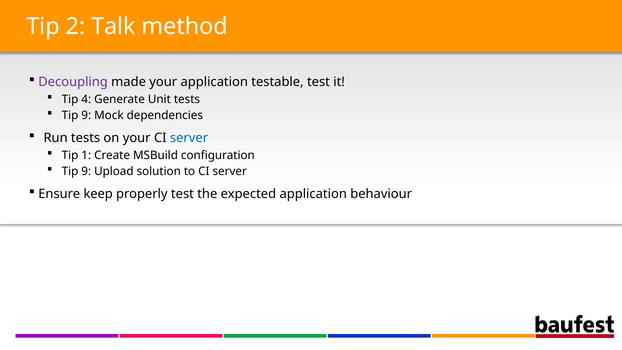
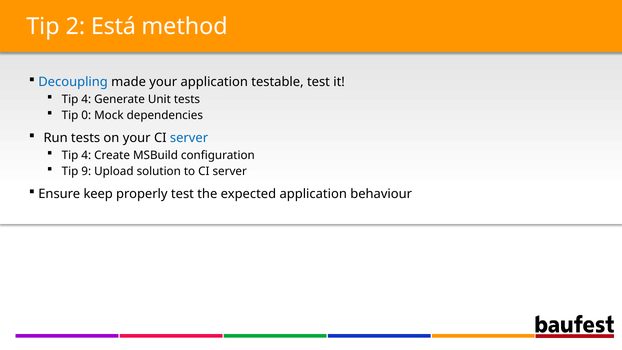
Talk: Talk -> Está (113, 26)
Decoupling colour: purple -> blue (73, 82)
9: 9 -> 0 (86, 115)
1: 1 -> 4 (86, 155)
